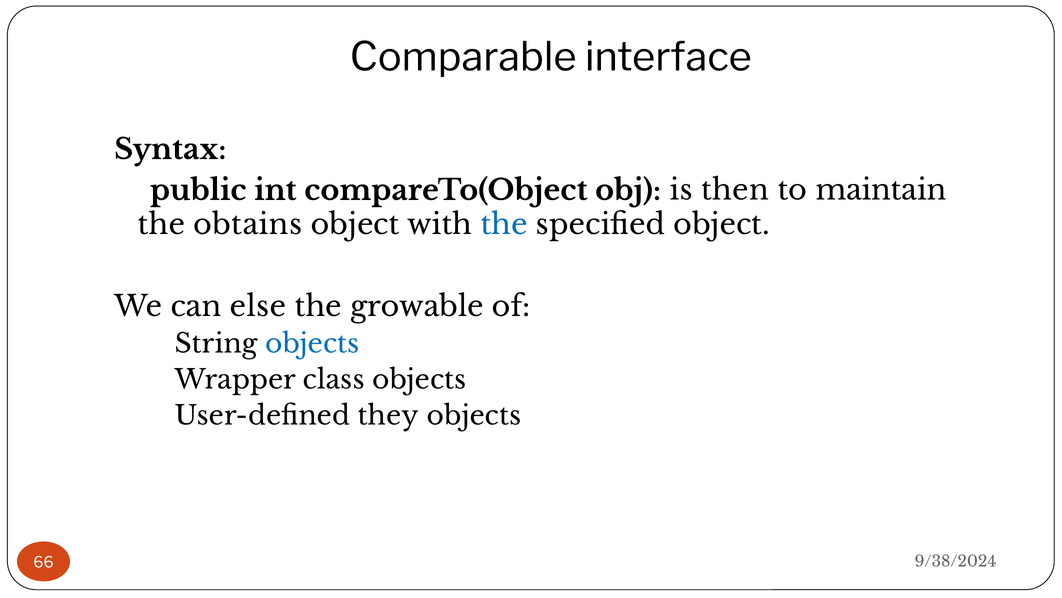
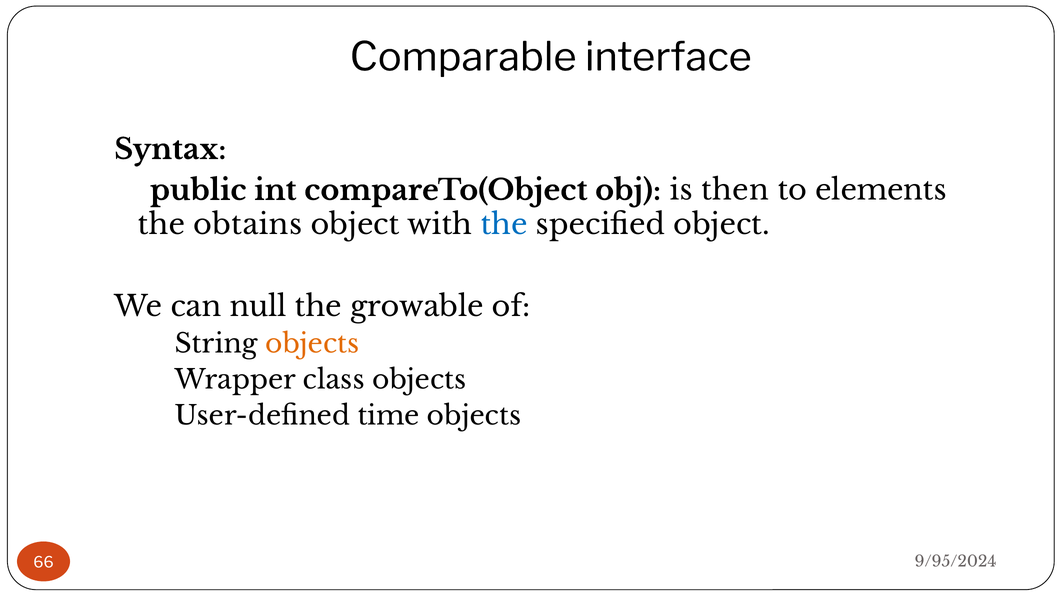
maintain: maintain -> elements (881, 190)
else: else -> null (258, 306)
objects colour: blue -> orange (312, 344)
they: they -> time (389, 416)
9/38/2024: 9/38/2024 -> 9/95/2024 (956, 561)
